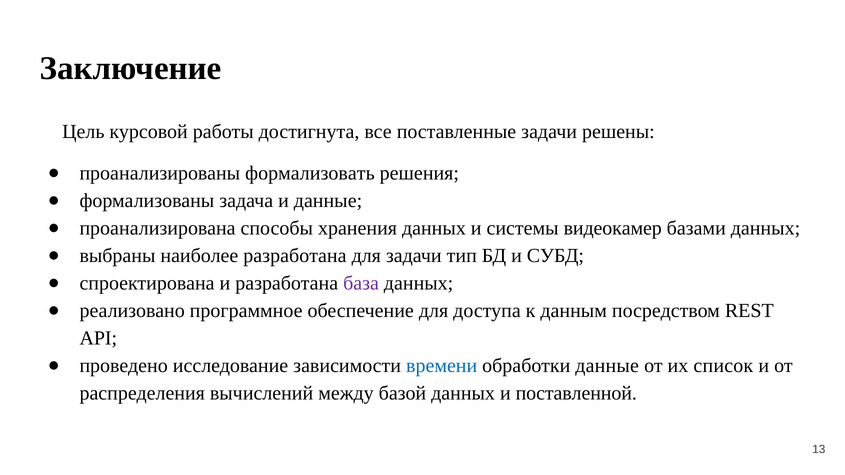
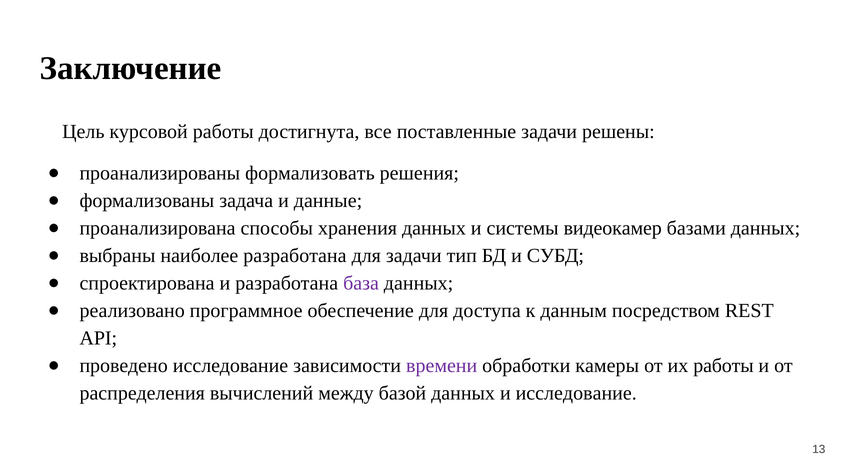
времени colour: blue -> purple (442, 366)
обработки данные: данные -> камеры (607, 366)
их список: список -> работы (723, 366)
и поставленной: поставленной -> исследование (576, 394)
